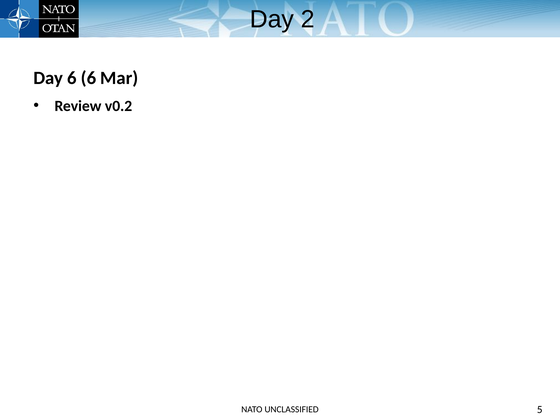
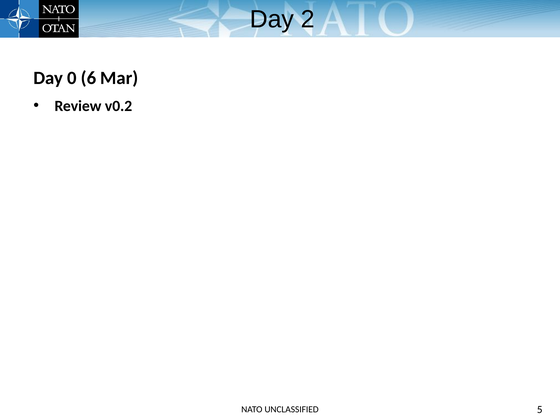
Day 6: 6 -> 0 (72, 78)
